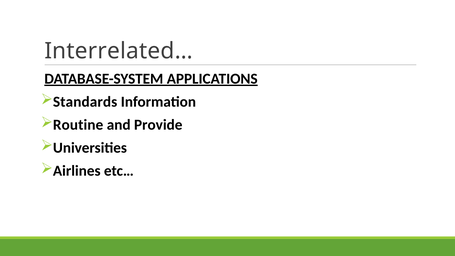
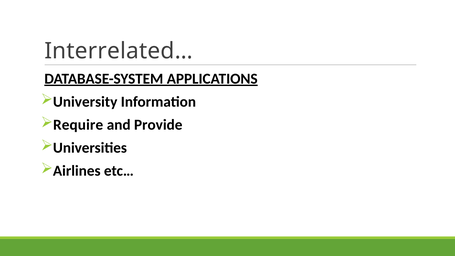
Standards: Standards -> University (85, 102)
Routine: Routine -> Require (78, 125)
